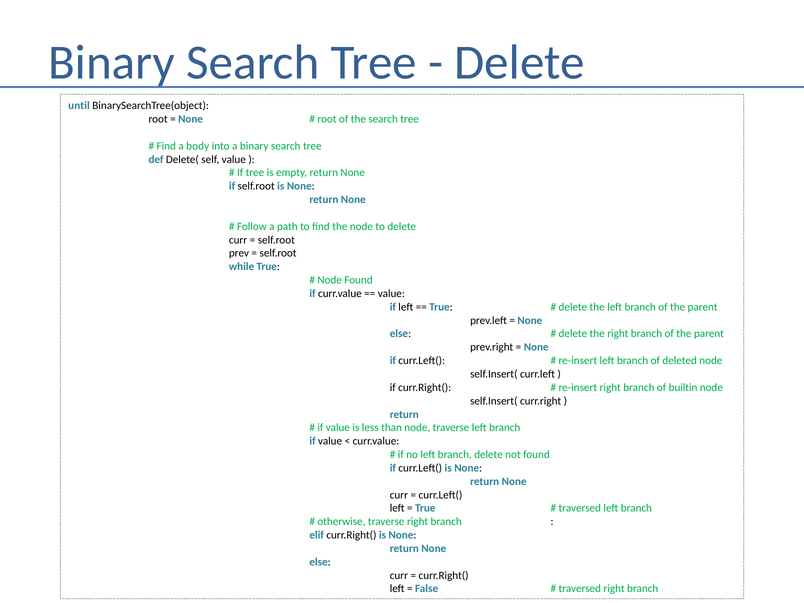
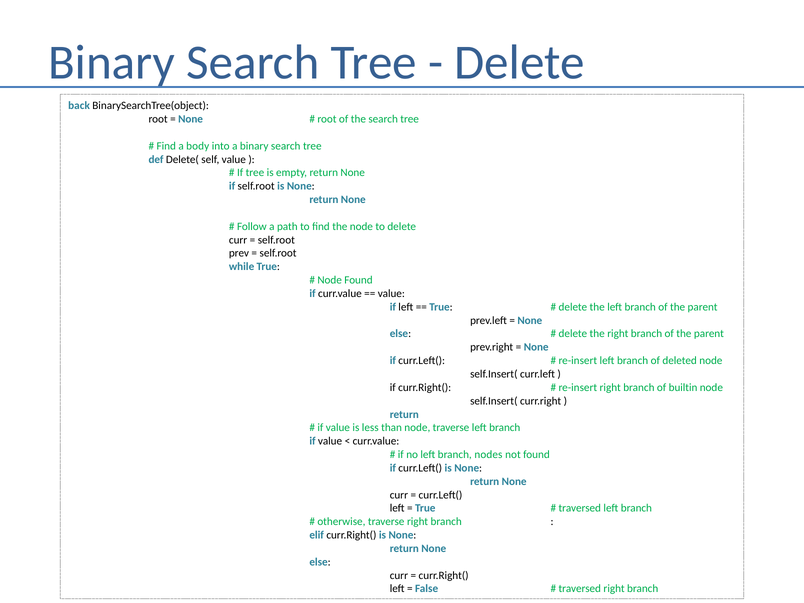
until: until -> back (79, 106)
branch delete: delete -> nodes (488, 455)
